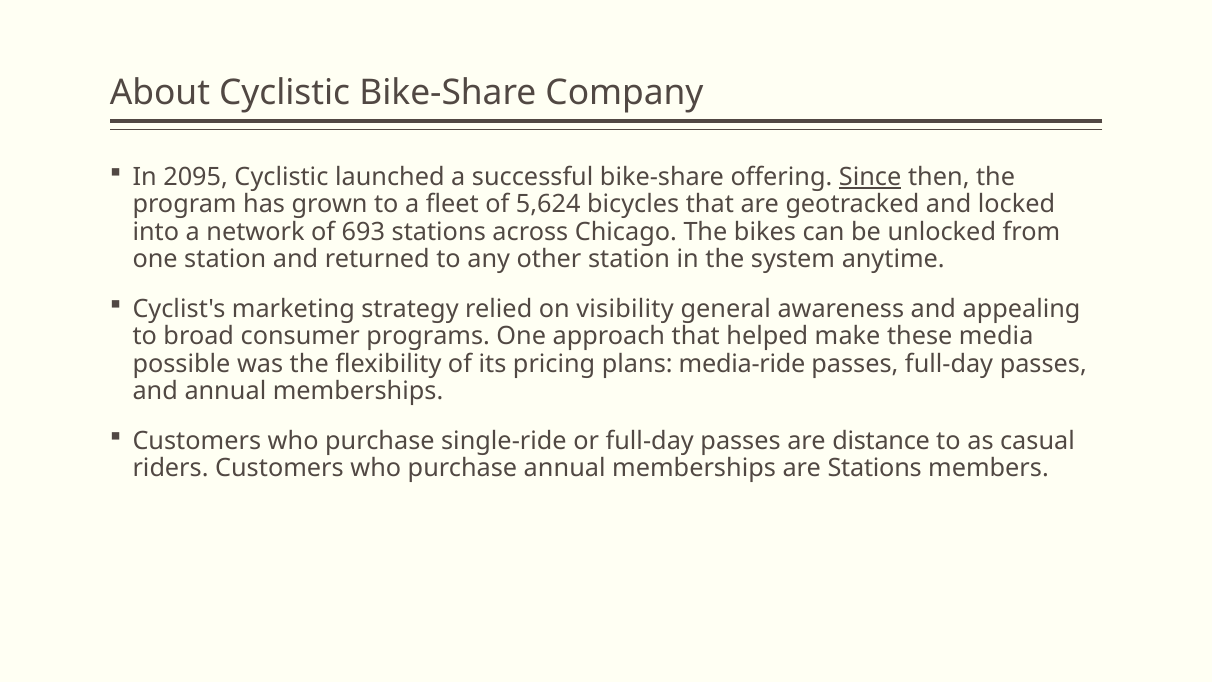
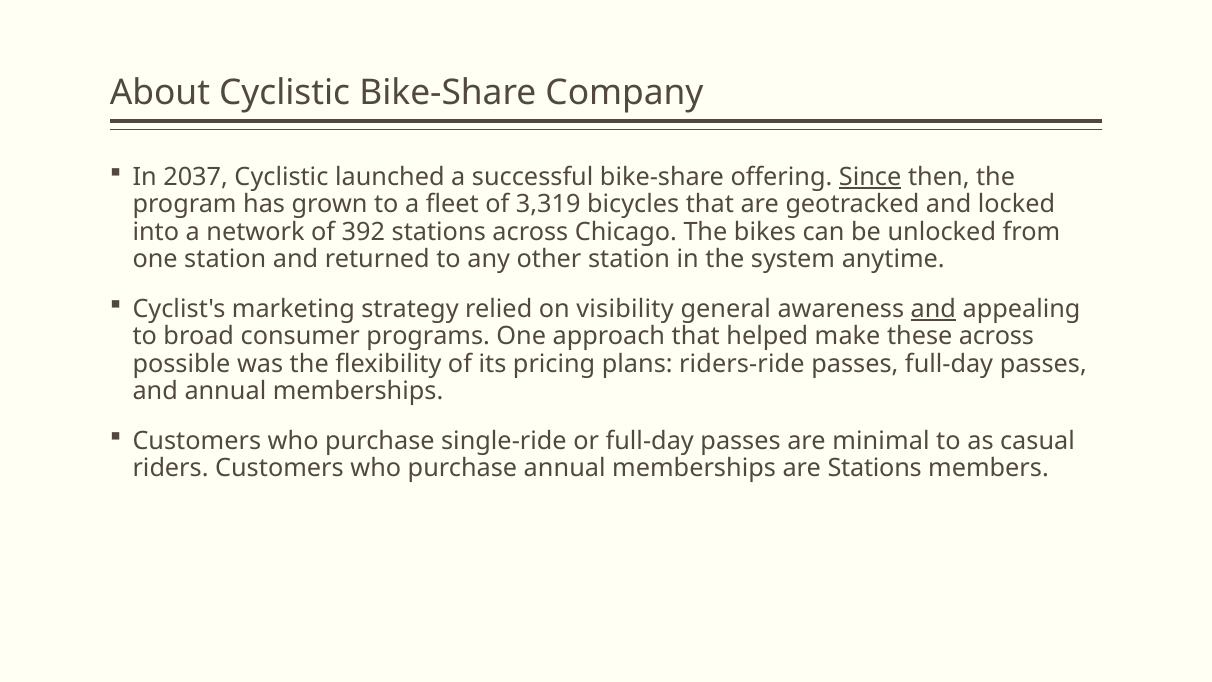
2095: 2095 -> 2037 (196, 177)
5,624: 5,624 -> 3,319 (548, 204)
693: 693 -> 392 (363, 232)
and underline: none -> present (933, 309)
these media: media -> across (996, 336)
media-ride: media-ride -> riders-ride (742, 364)
distance: distance -> minimal (881, 441)
